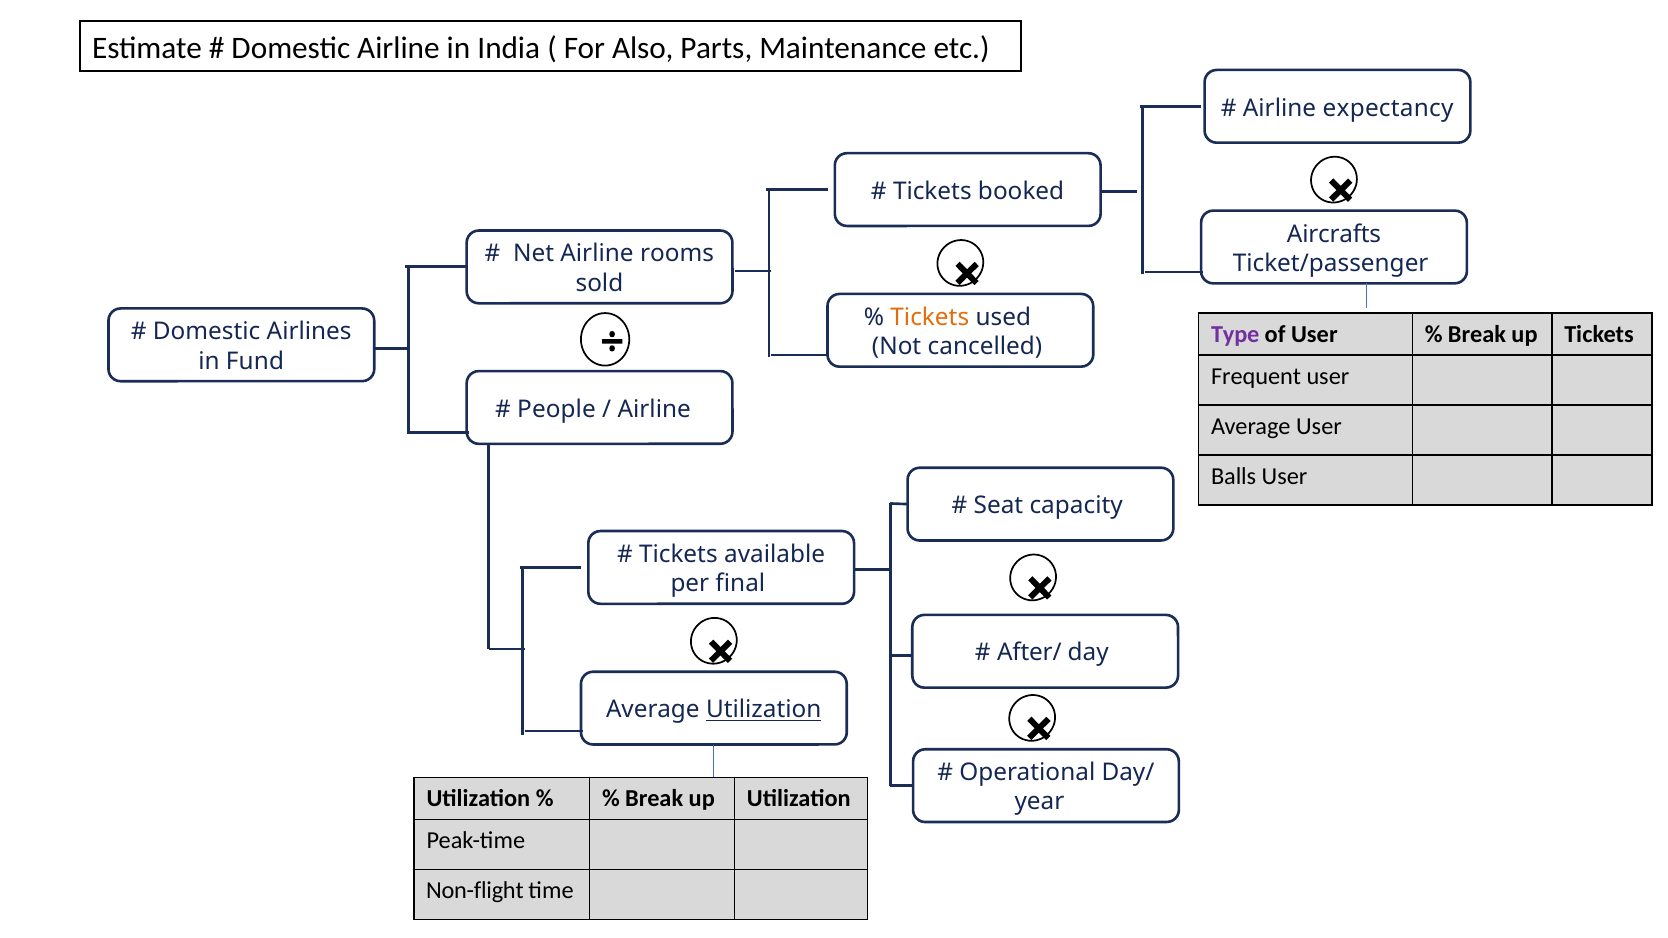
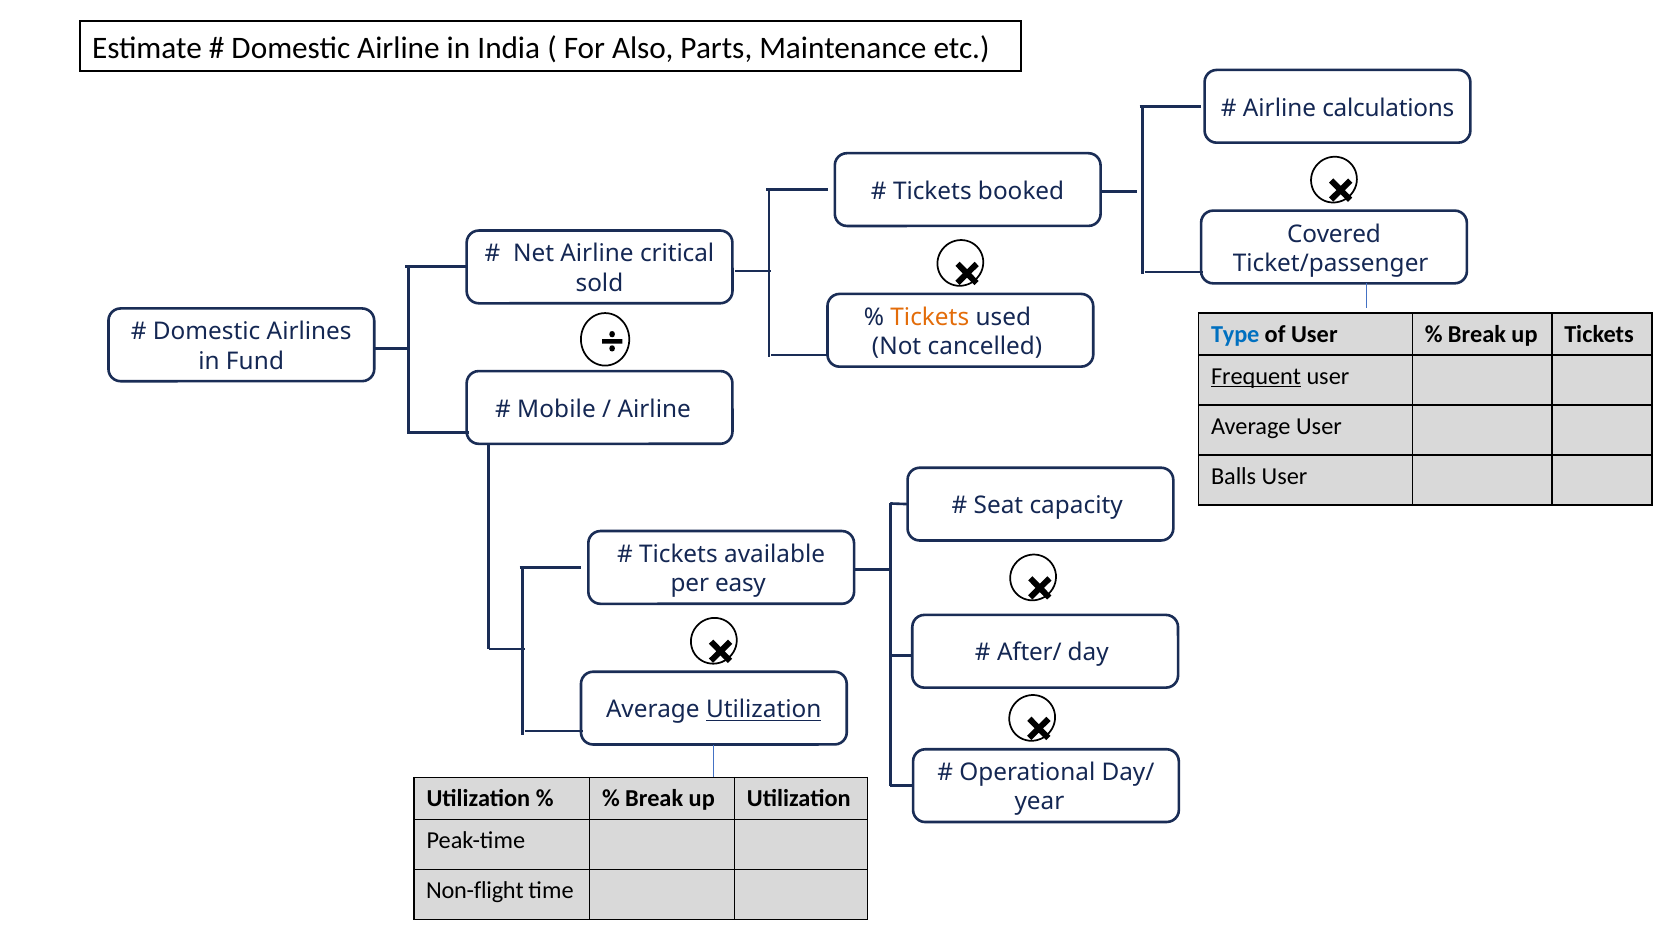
expectancy: expectancy -> calculations (1388, 108)
Aircrafts: Aircrafts -> Covered (1334, 234)
rooms: rooms -> critical (677, 254)
Type colour: purple -> blue (1235, 334)
Frequent underline: none -> present (1256, 376)
People: People -> Mobile (557, 409)
final: final -> easy (741, 584)
